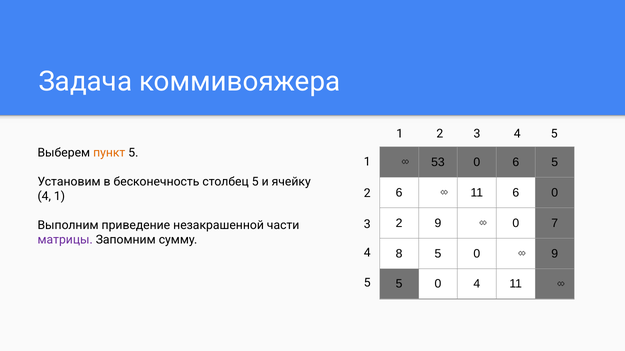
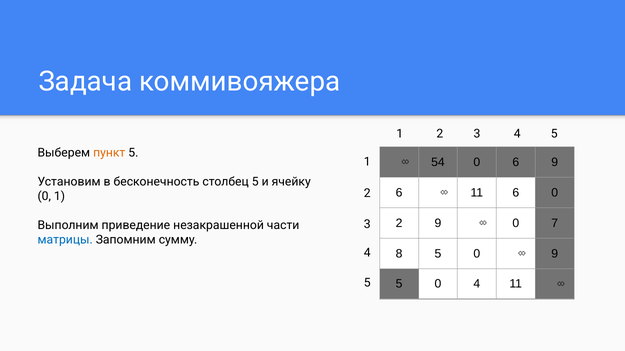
53: 53 -> 54 (438, 163)
6 5: 5 -> 9 (555, 163)
4: 4 -> 0 (44, 197)
матрицы colour: purple -> blue (65, 240)
